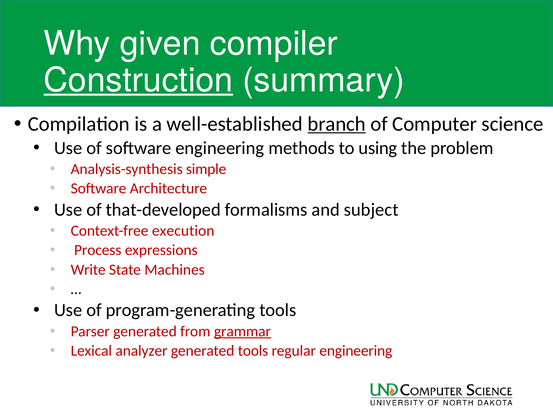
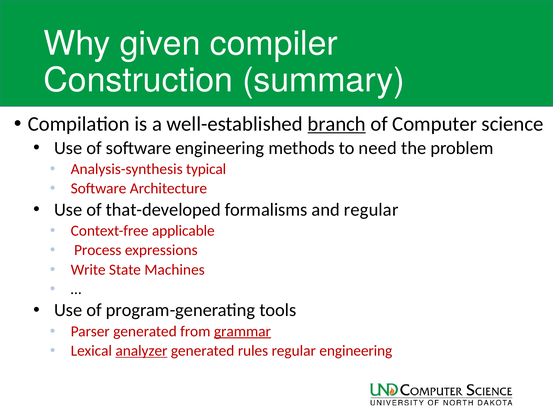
Construction underline: present -> none (138, 80)
using: using -> need (378, 148)
simple: simple -> typical (206, 169)
and subject: subject -> regular (371, 209)
execution: execution -> applicable (183, 231)
analyzer underline: none -> present (141, 351)
generated tools: tools -> rules (253, 351)
